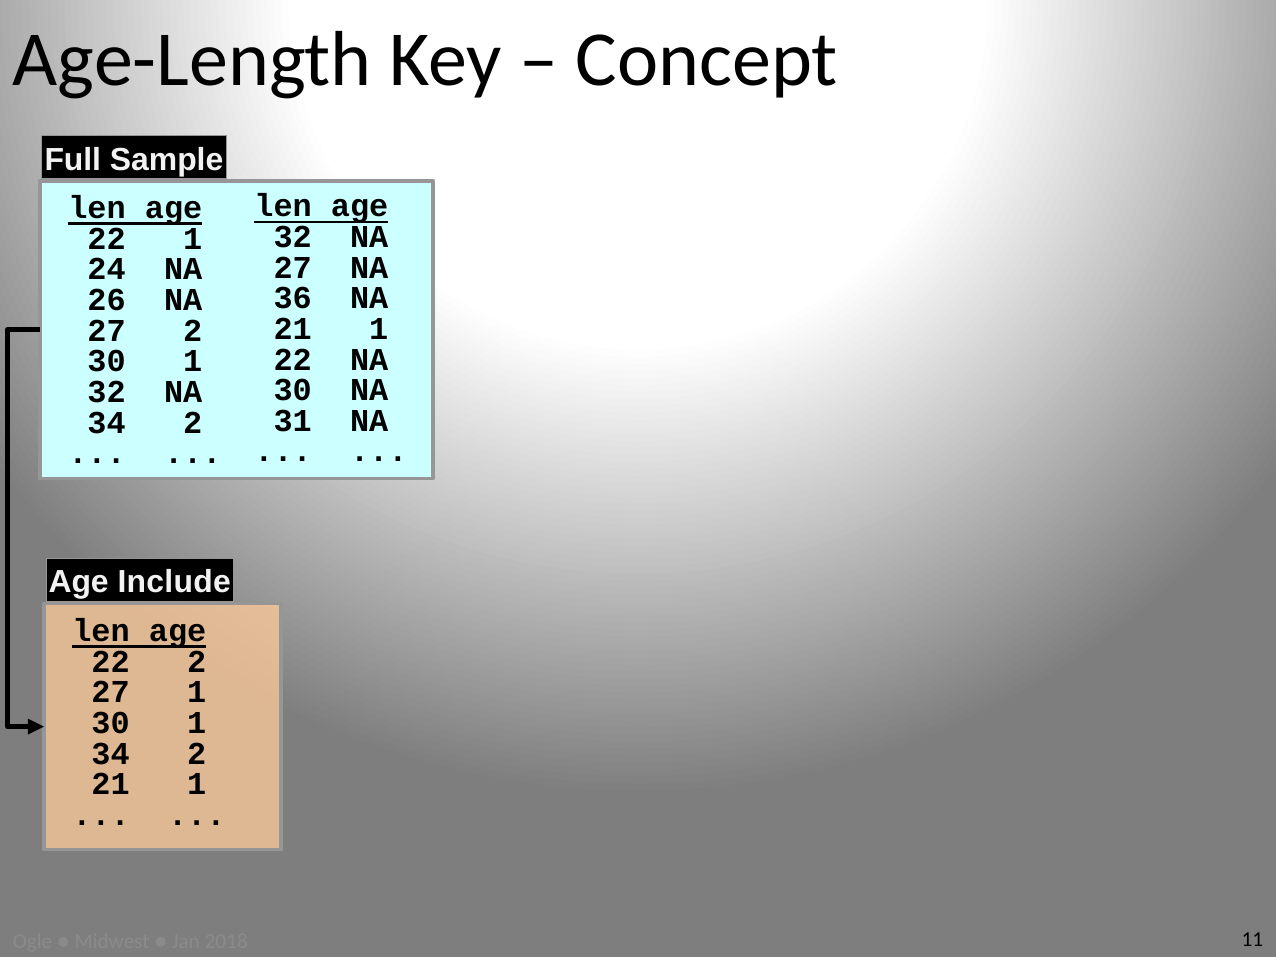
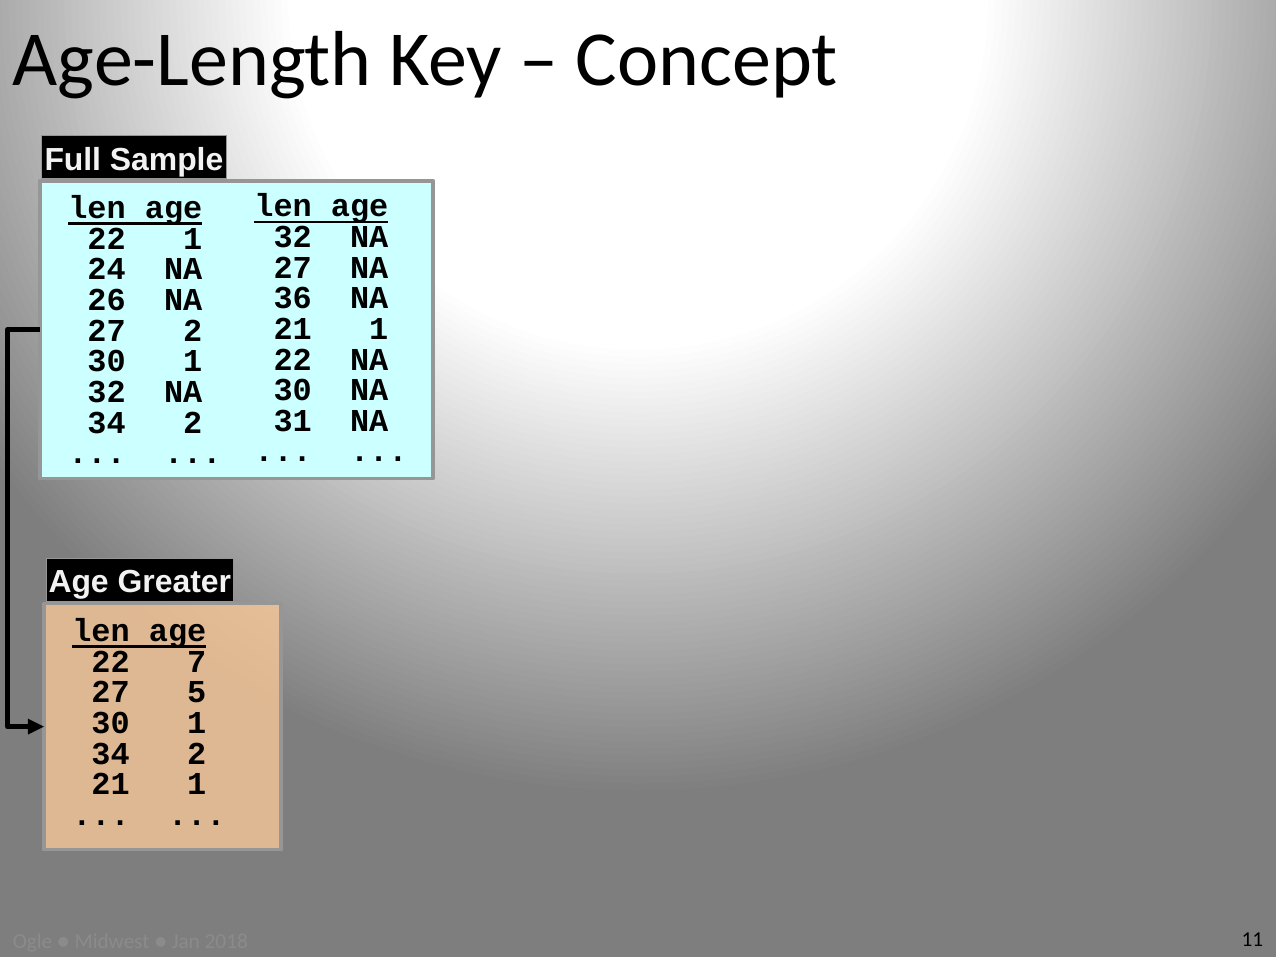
Include: Include -> Greater (174, 582)
22 2: 2 -> 7 (197, 662)
27 1: 1 -> 5 (197, 692)
